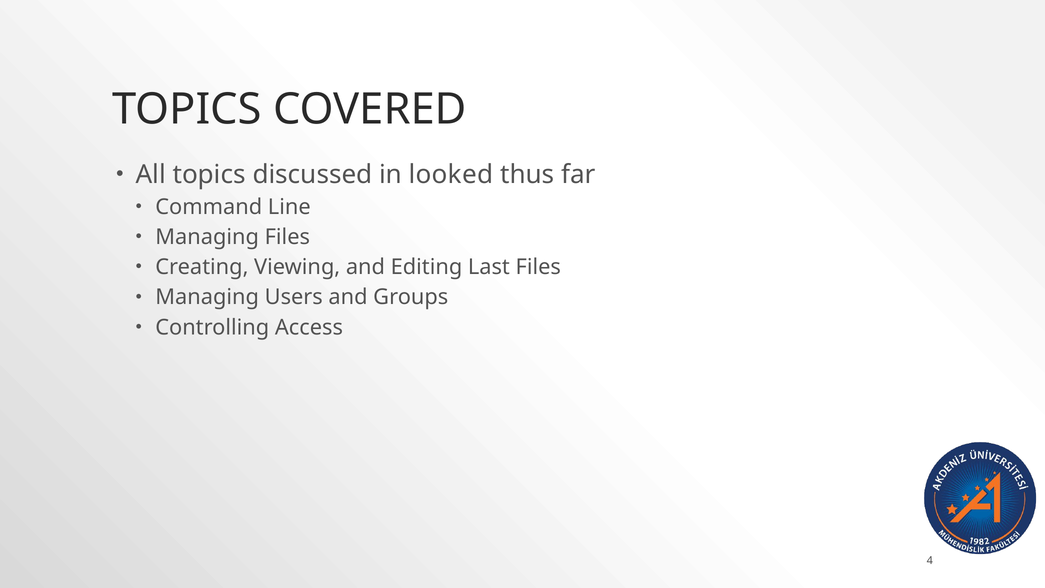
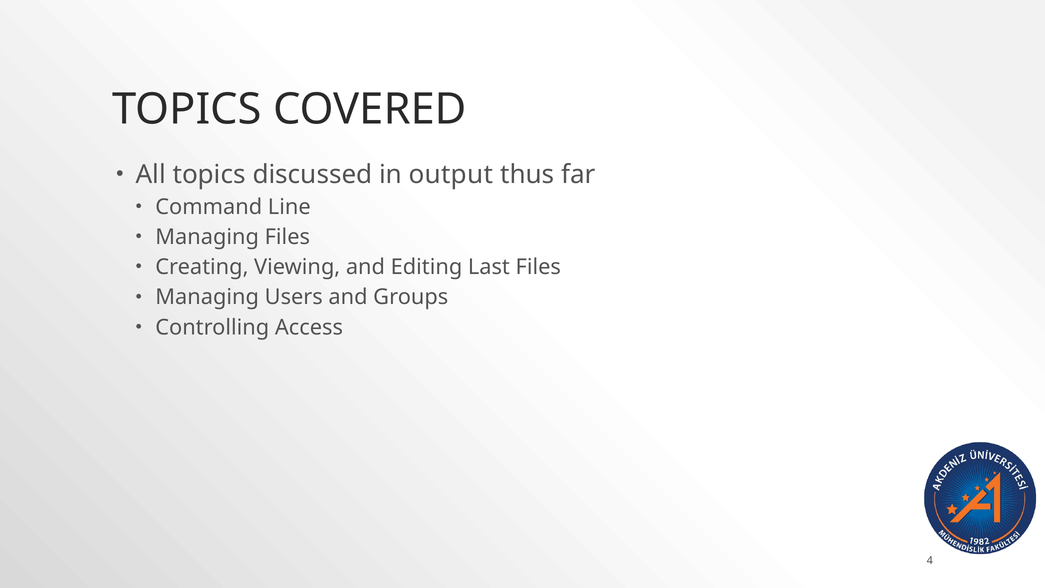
looked: looked -> output (451, 175)
